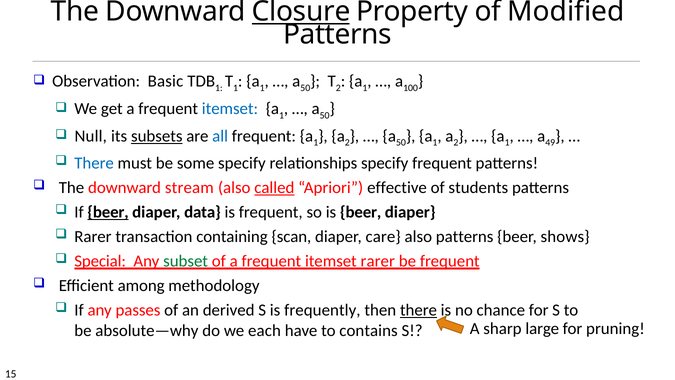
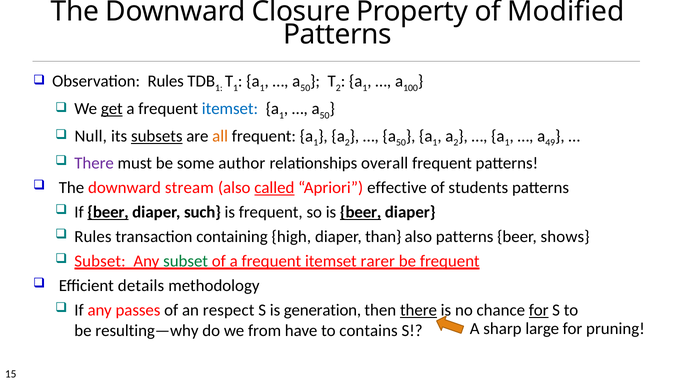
Closure underline: present -> none (301, 12)
Observation Basic: Basic -> Rules (166, 81)
get underline: none -> present (112, 109)
all colour: blue -> orange (220, 136)
There colour: blue -> purple (94, 163)
some specify: specify -> author (242, 163)
relationships specify: specify -> overall (385, 163)
data: data -> such (203, 212)
beer underline: none -> present (361, 212)
Rarer: Rarer -> Rules (93, 237)
scan: scan -> high (291, 237)
care: care -> than (383, 237)
Special: Special -> Subset (100, 261)
among: among -> details (141, 286)
derived: derived -> respect (229, 310)
frequently: frequently -> generation (322, 310)
for underline: none -> present (539, 310)
absolute—why: absolute—why -> resulting—why (147, 330)
each: each -> from (265, 330)
